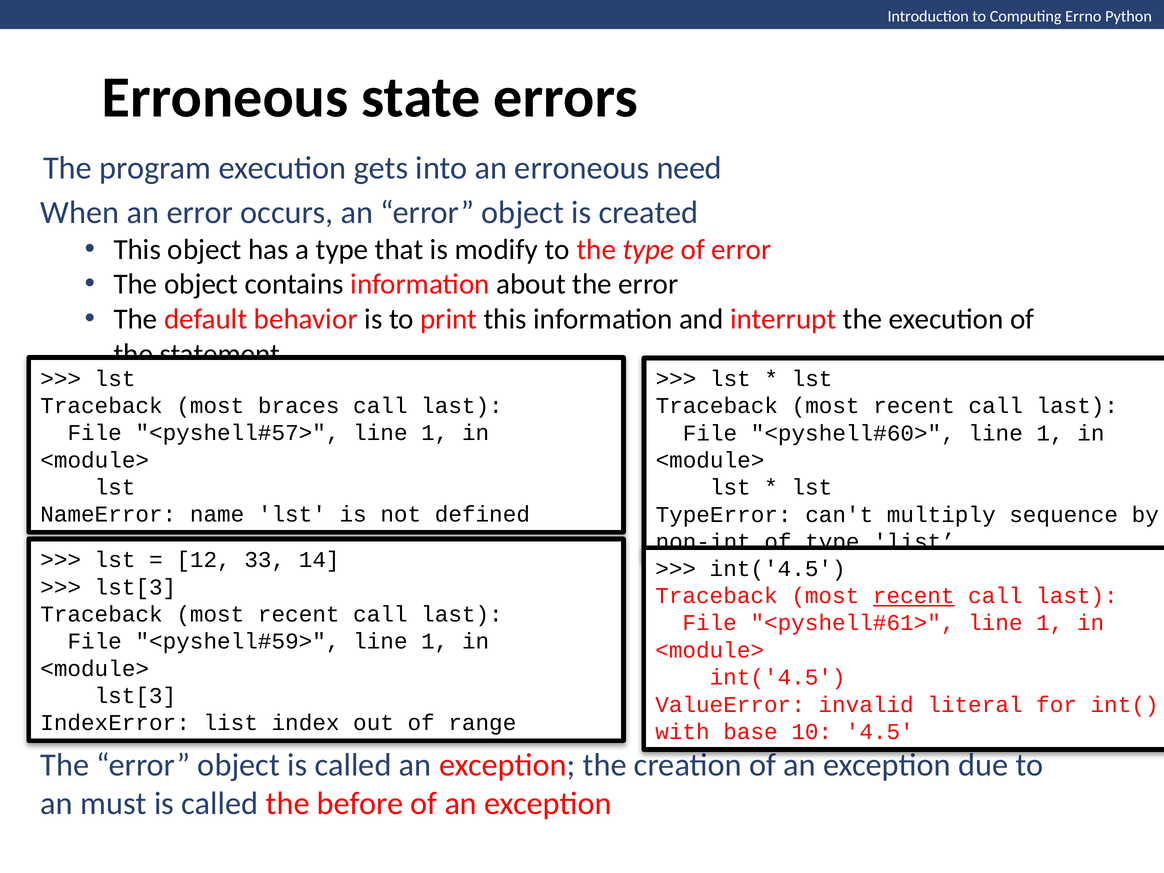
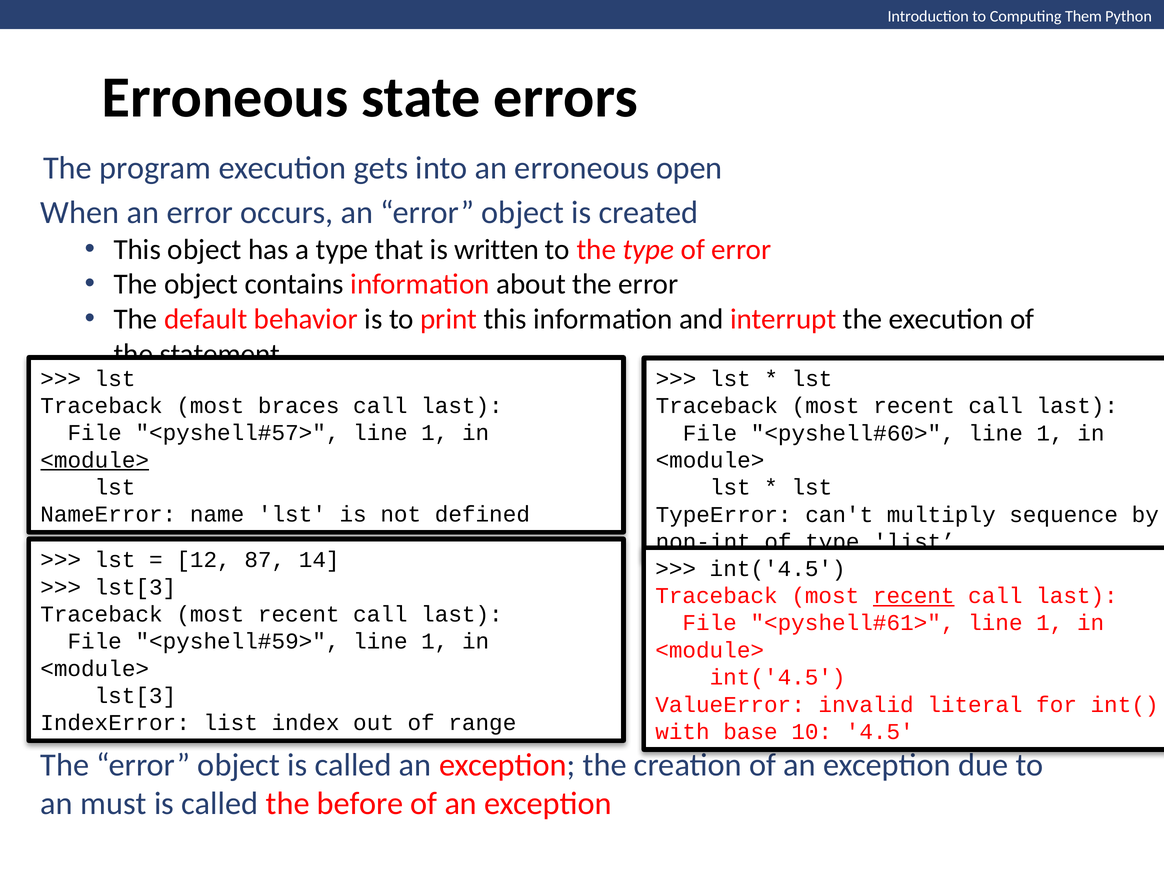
Errno: Errno -> Them (1083, 17)
need: need -> open (689, 168)
modify: modify -> written (497, 249)
<module> underline: none -> present (95, 460)
33: 33 -> 87 (265, 560)
